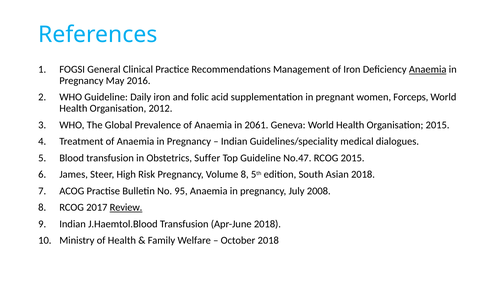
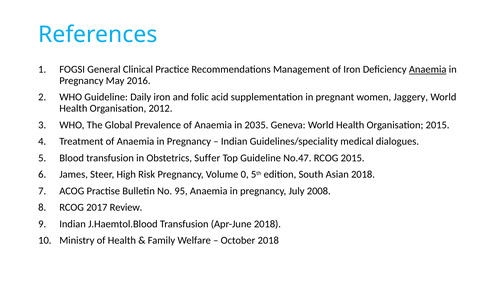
Forceps: Forceps -> Jaggery (411, 97)
2061: 2061 -> 2035 (256, 125)
Volume 8: 8 -> 0 (245, 174)
Review underline: present -> none (126, 207)
